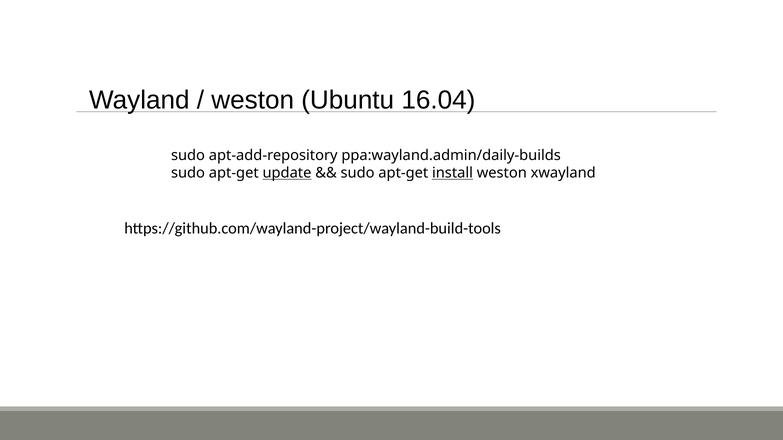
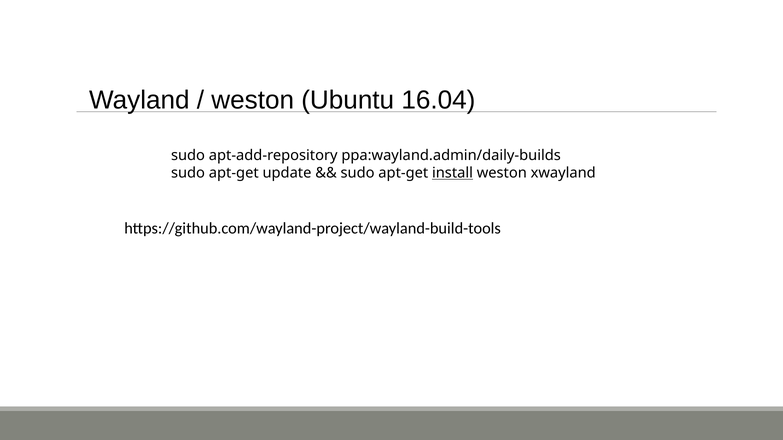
update underline: present -> none (287, 173)
